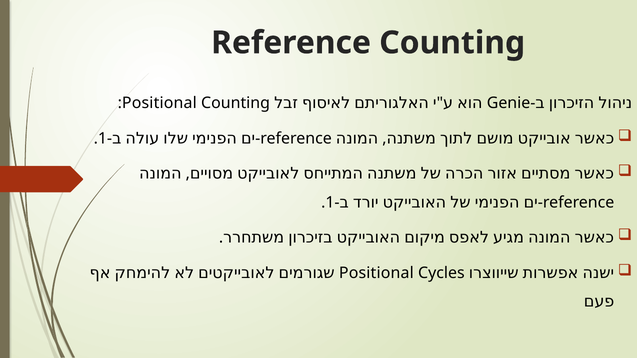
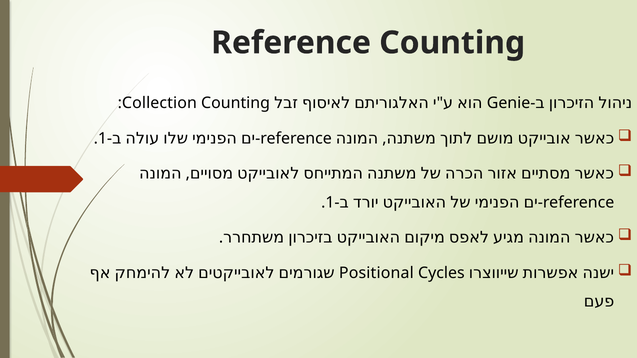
Positional: Positional -> Collection (159, 103)
